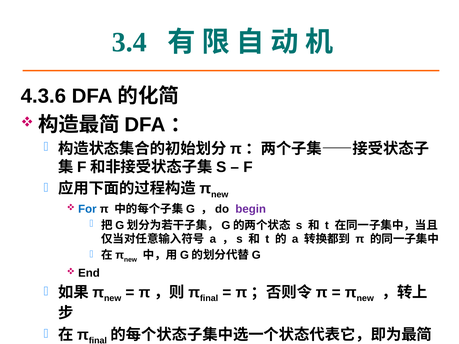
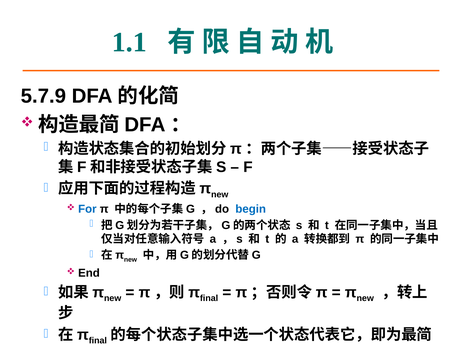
3.4: 3.4 -> 1.1 (129, 42)
4.3.6: 4.3.6 -> 5.7.9 (43, 96)
begin colour: purple -> blue (251, 209)
